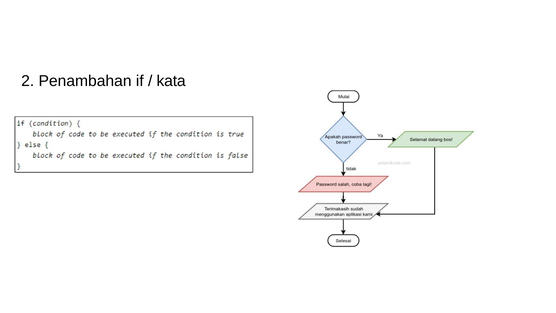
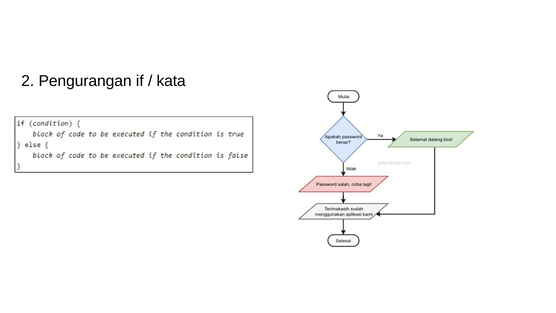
Penambahan: Penambahan -> Pengurangan (85, 81)
